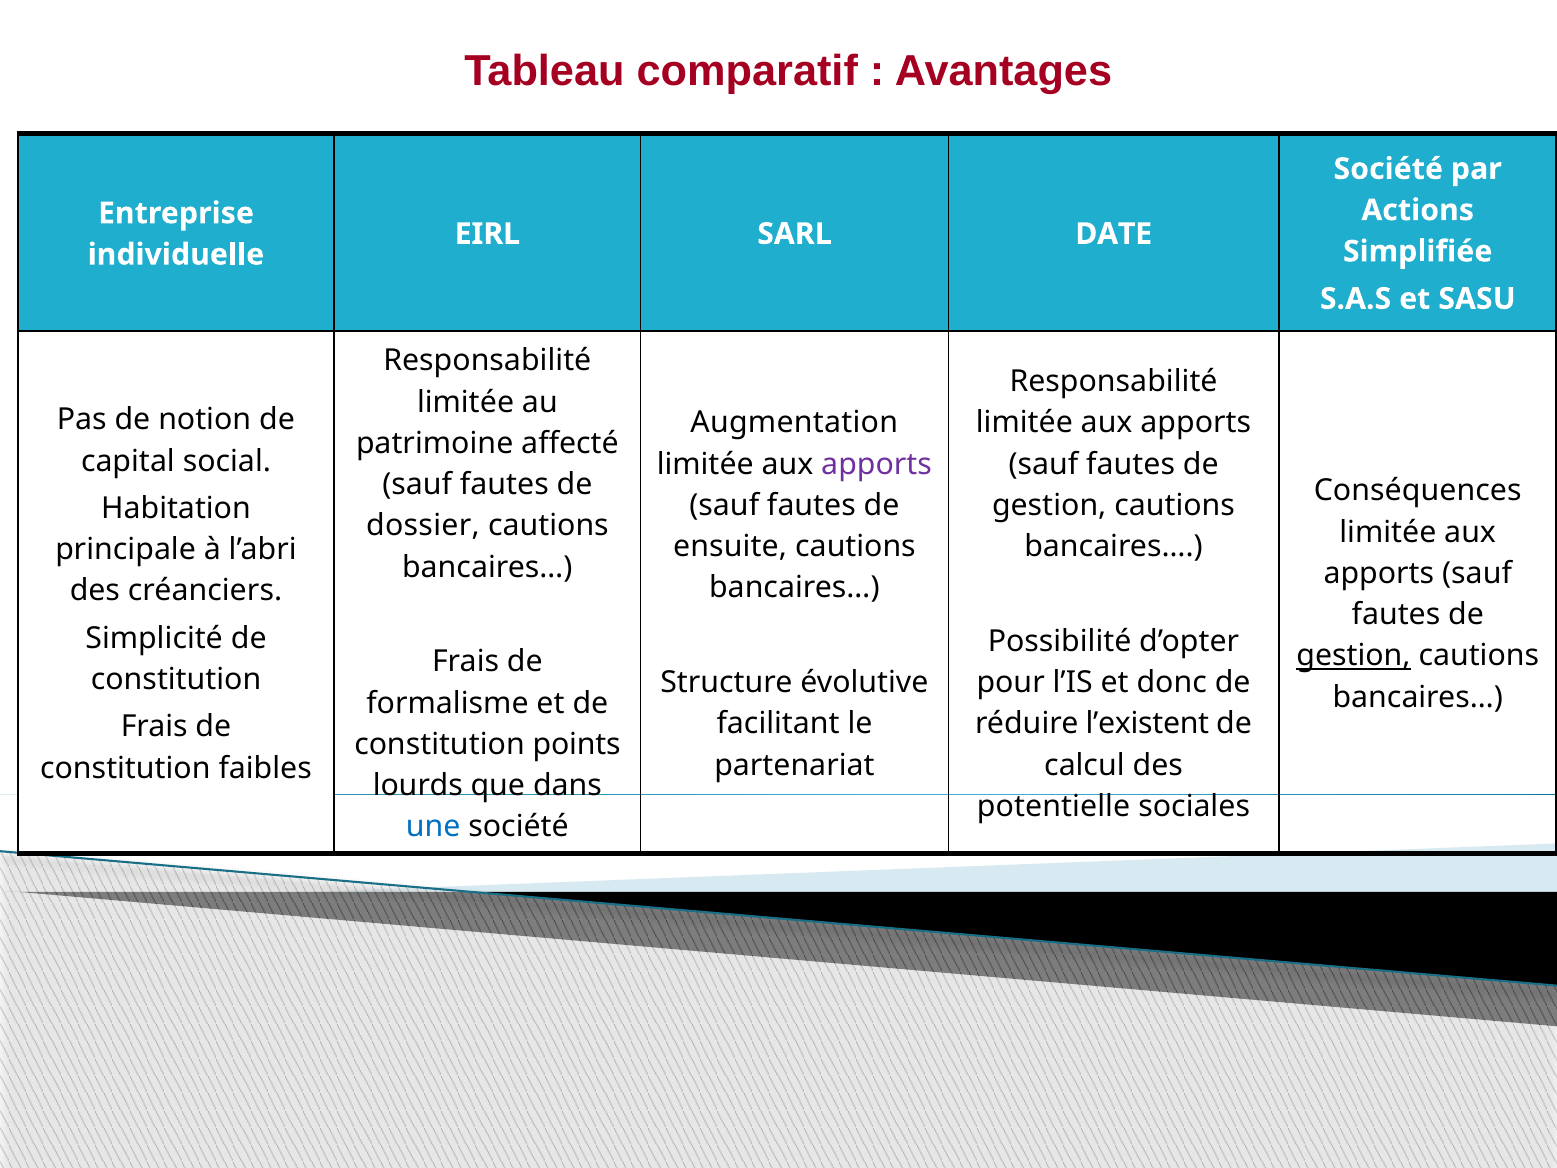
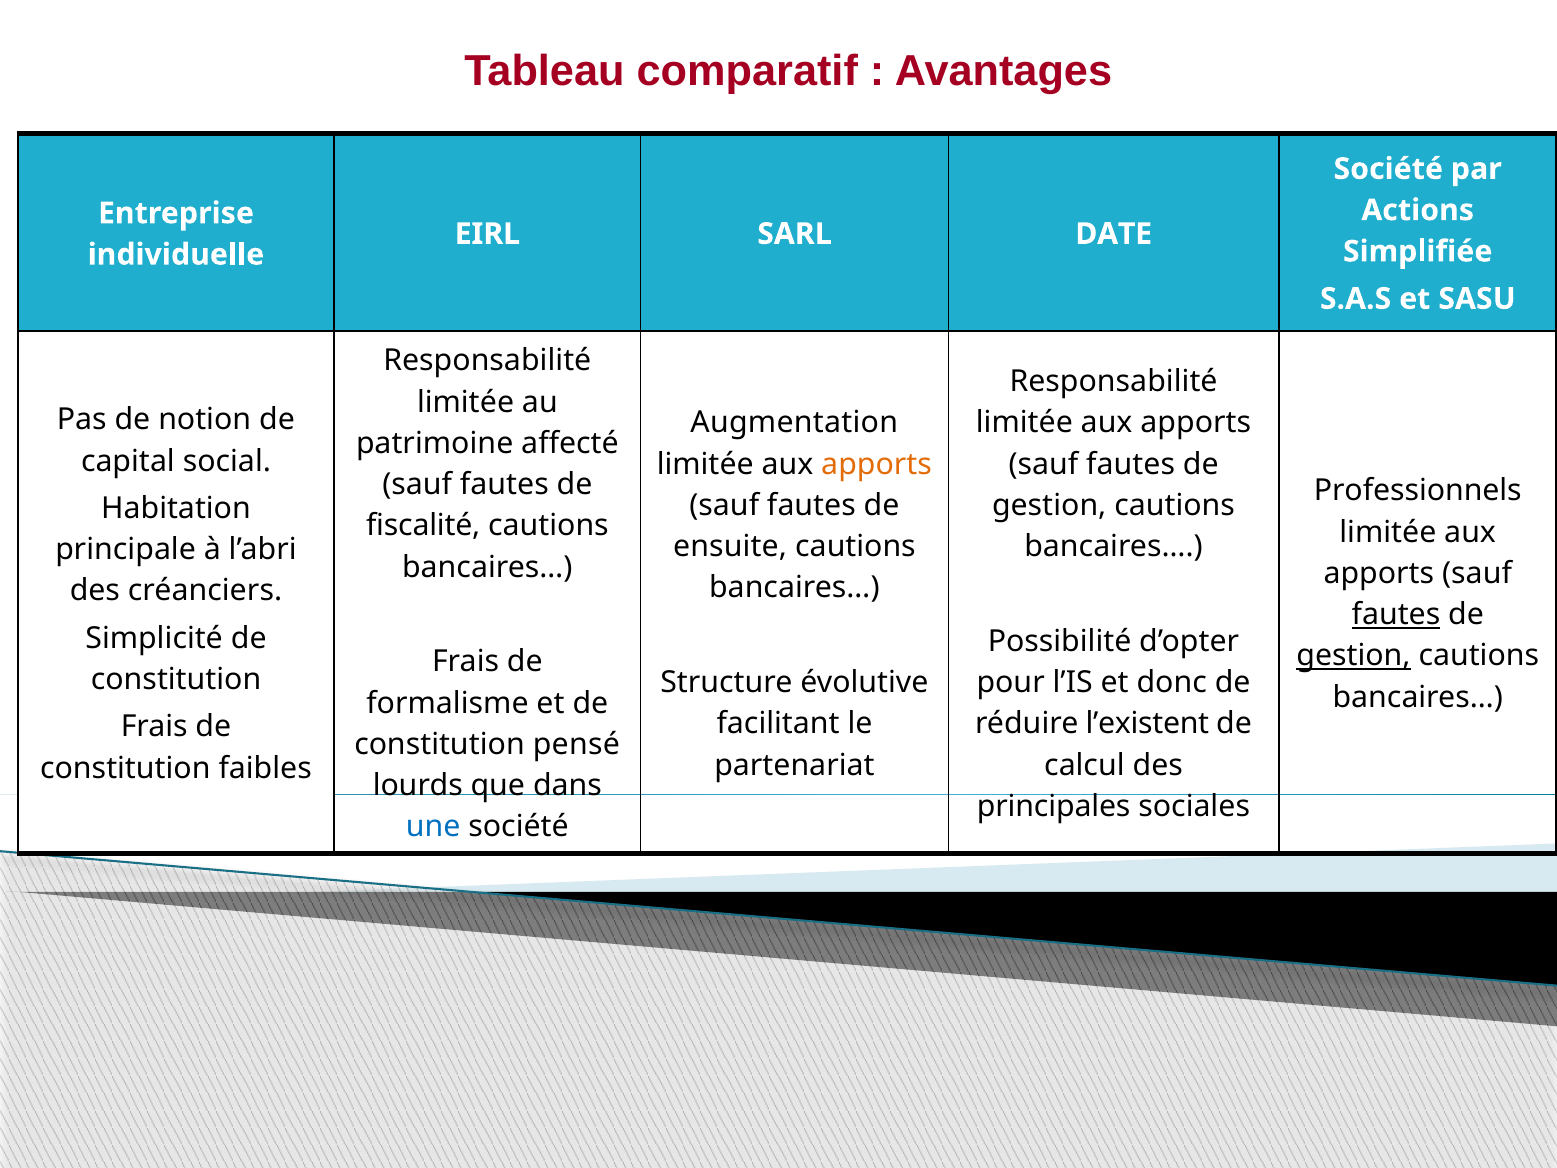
apports colour: purple -> orange (877, 464)
Conséquences: Conséquences -> Professionnels (1418, 491)
dossier: dossier -> fiscalité (423, 526)
fautes underline: none -> present (1396, 614)
points: points -> pensé (576, 744)
potentielle: potentielle -> principales (1054, 806)
